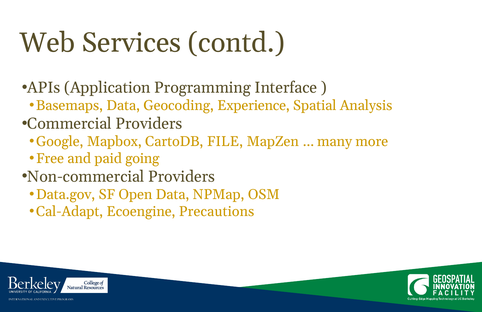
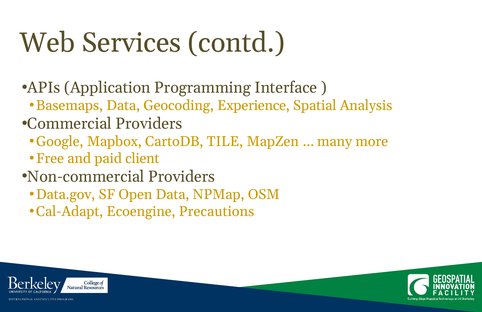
FILE: FILE -> TILE (225, 141)
going: going -> client (142, 159)
